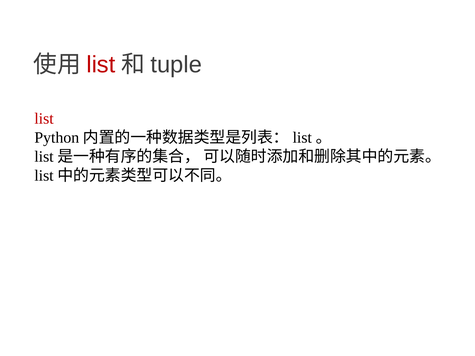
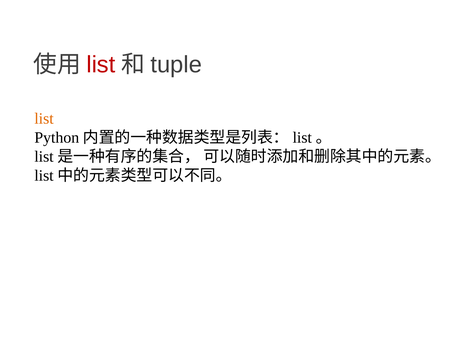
list colour: red -> orange (44, 119)
